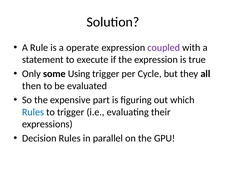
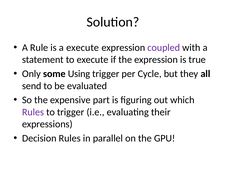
a operate: operate -> execute (83, 47)
then: then -> send (32, 86)
Rules colour: blue -> purple (33, 112)
